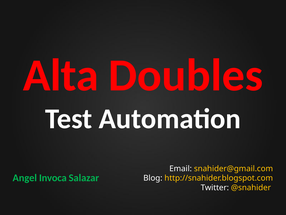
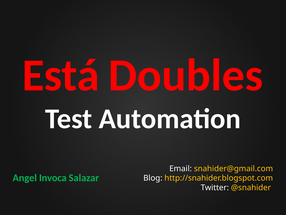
Alta: Alta -> Está (61, 75)
